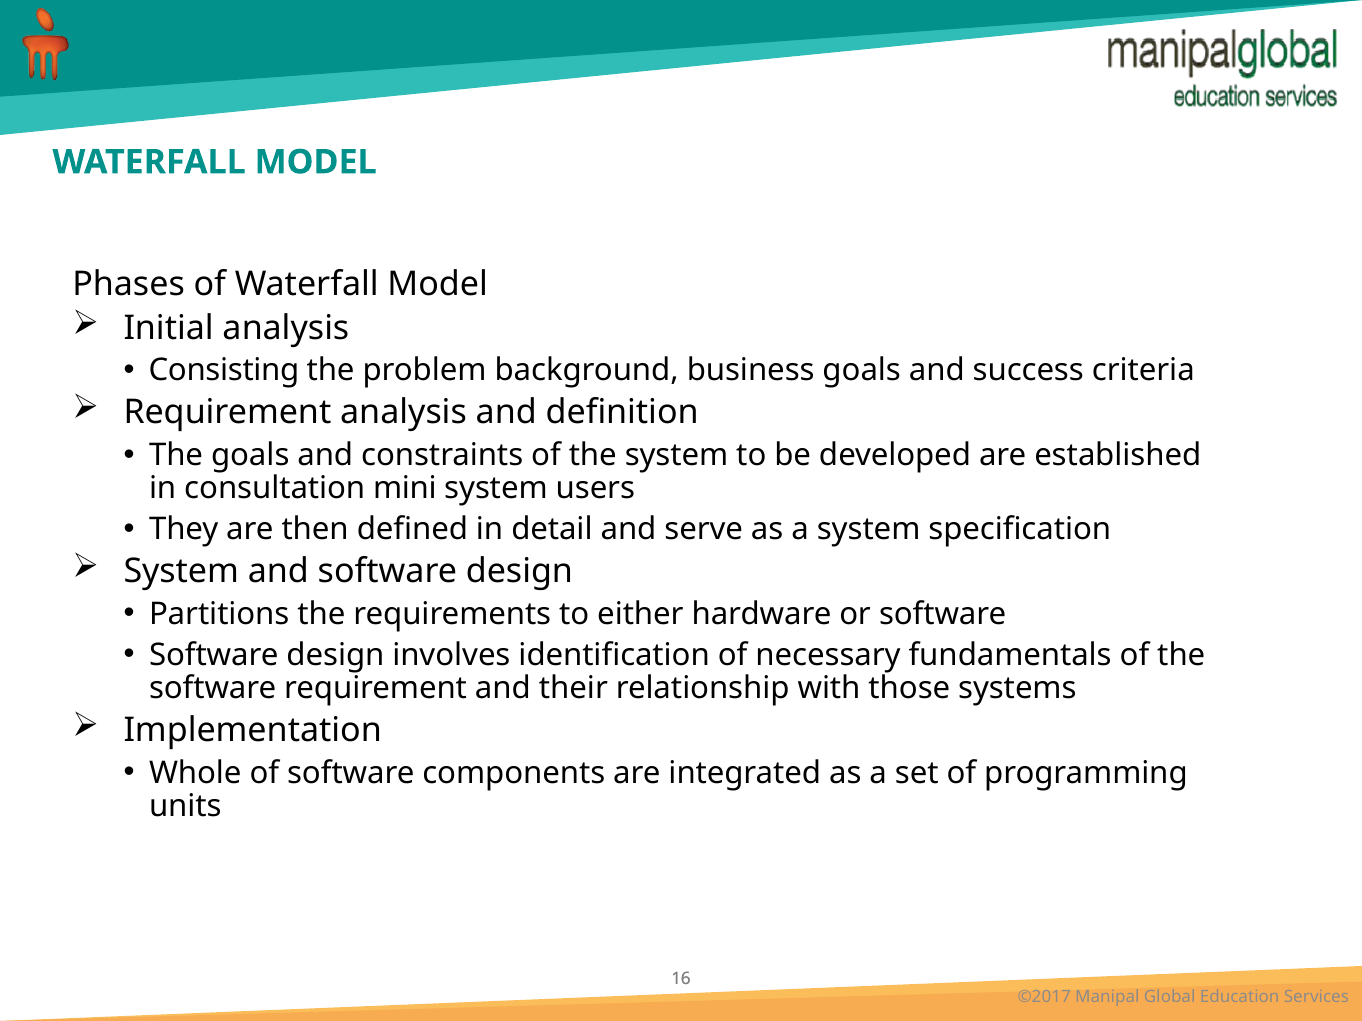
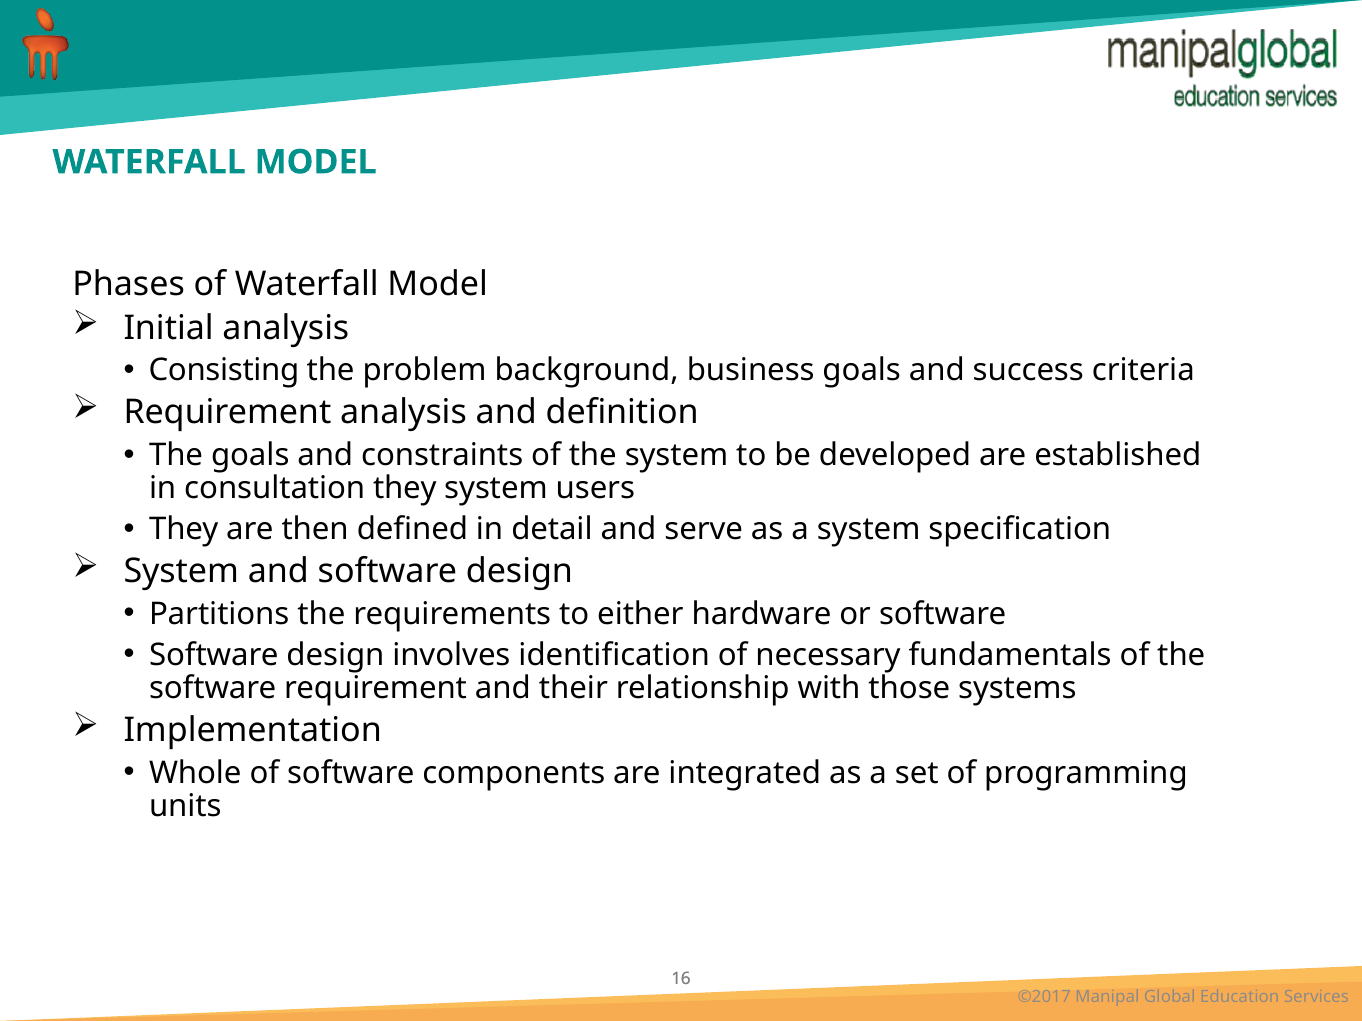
consultation mini: mini -> they (405, 489)
